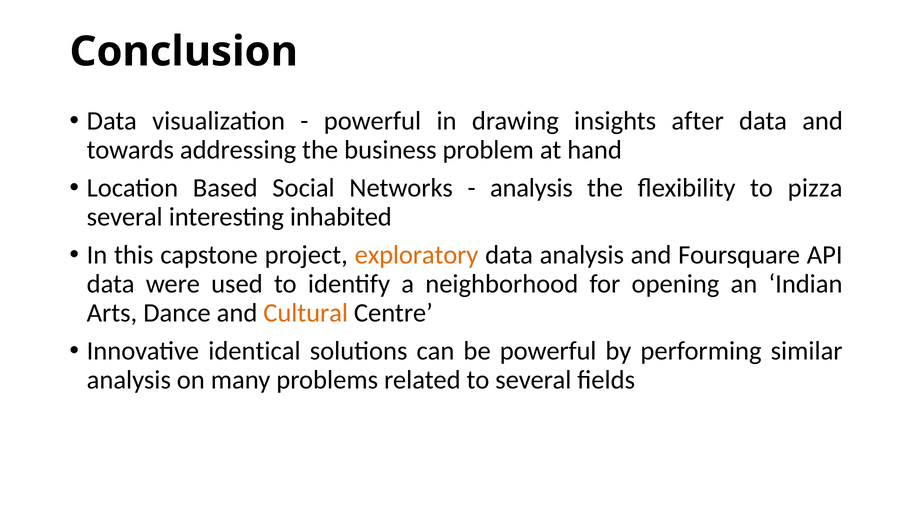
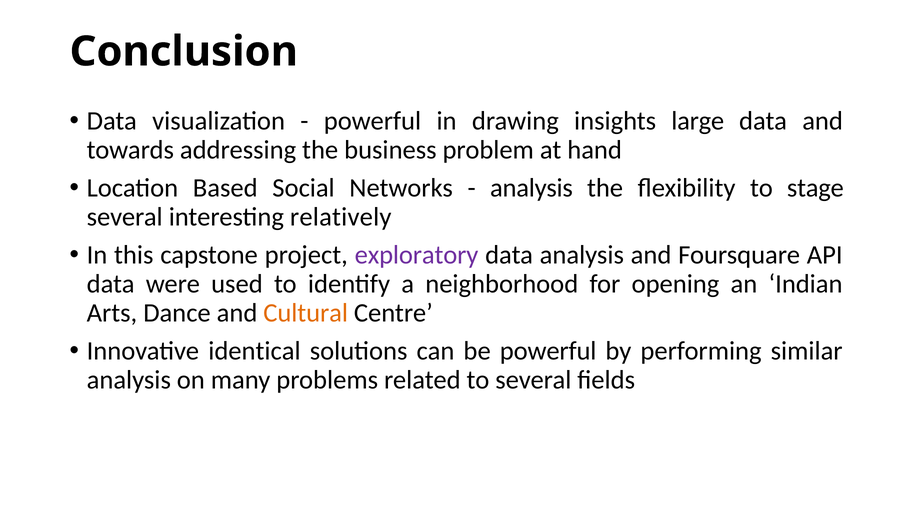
after: after -> large (698, 121)
pizza: pizza -> stage (815, 188)
inhabited: inhabited -> relatively (341, 217)
exploratory colour: orange -> purple (417, 255)
